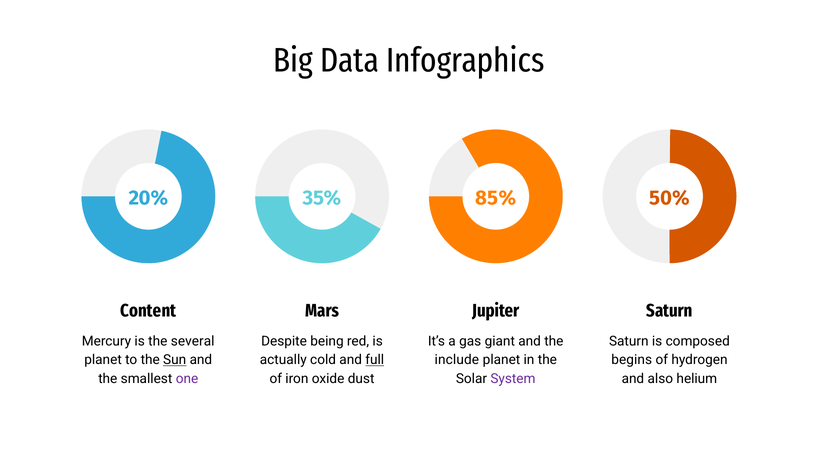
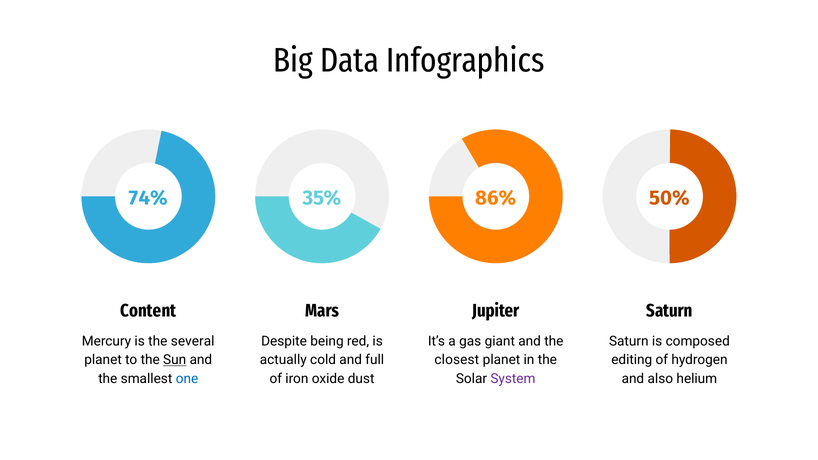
20%: 20% -> 74% (148, 198)
85%: 85% -> 86% (496, 198)
full underline: present -> none (375, 360)
include: include -> closest (457, 360)
begins: begins -> editing (632, 360)
one colour: purple -> blue (187, 379)
